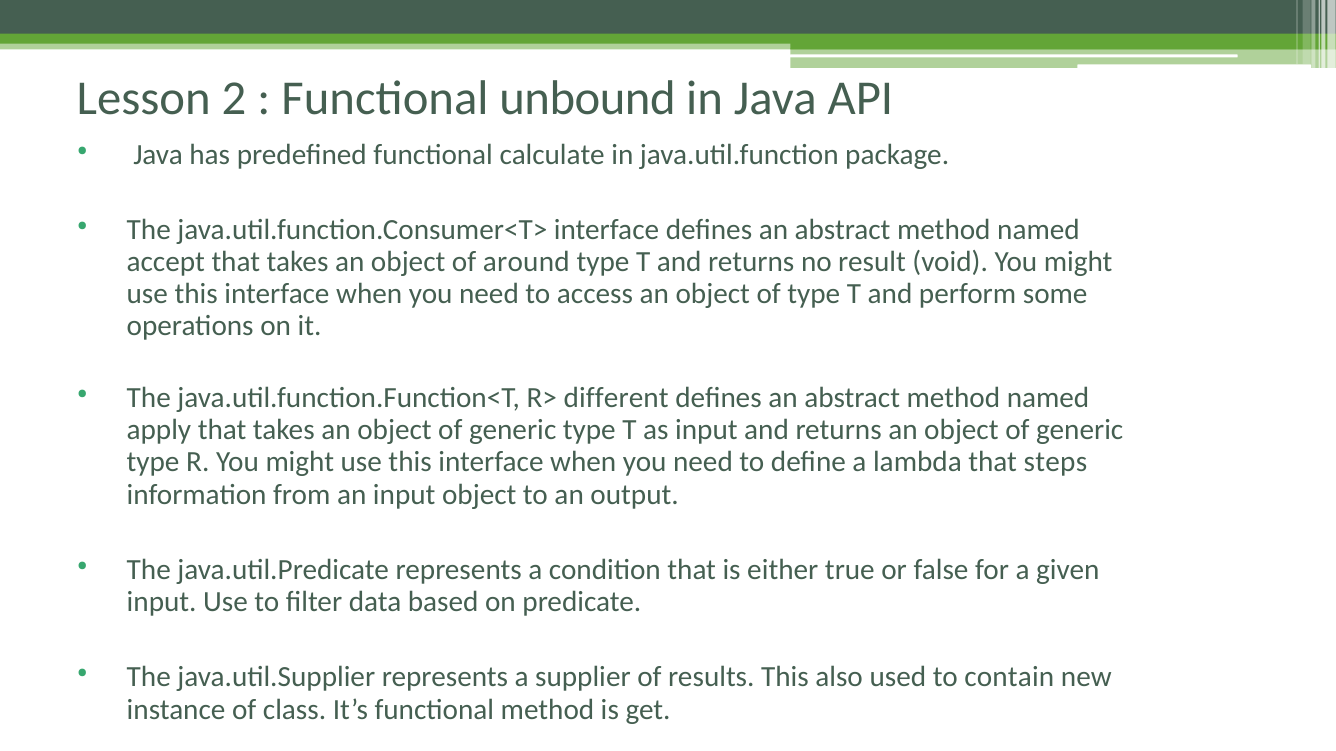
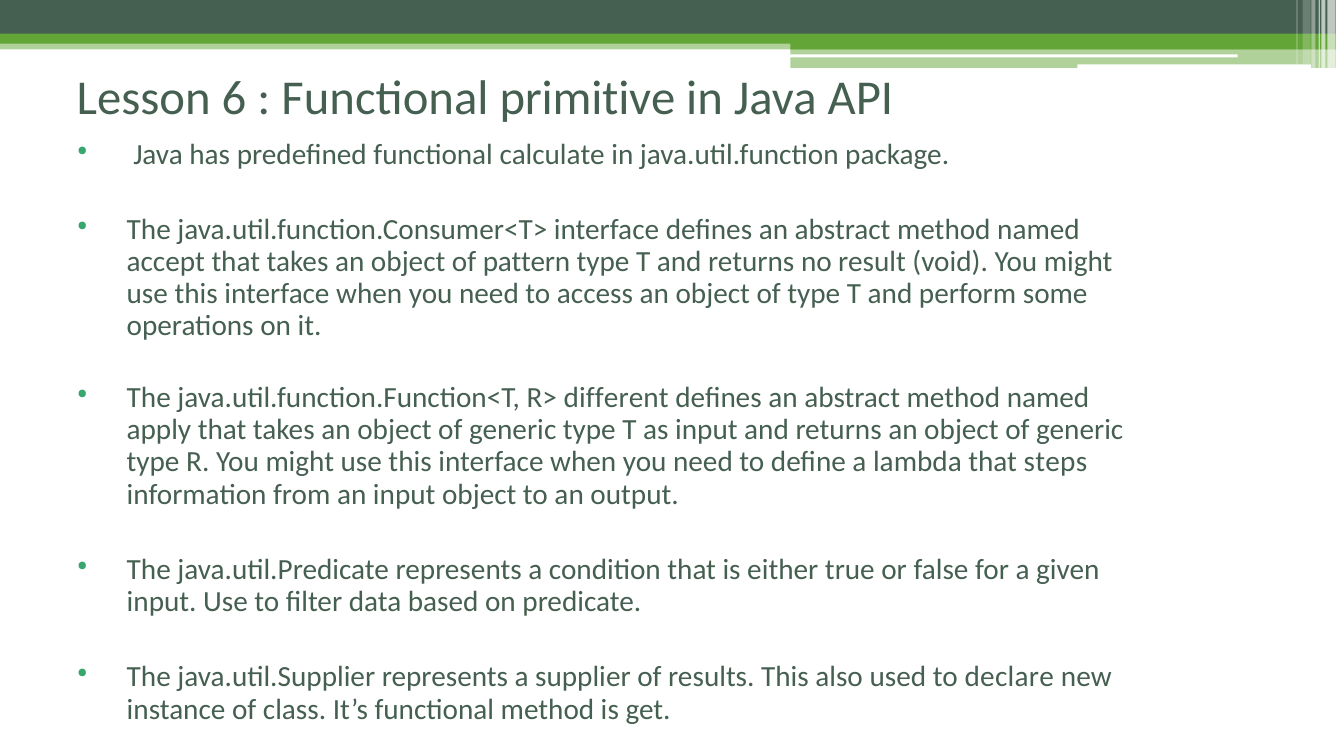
2: 2 -> 6 (234, 98)
unbound: unbound -> primitive (587, 98)
around: around -> pattern (527, 262)
contain: contain -> declare (1009, 678)
